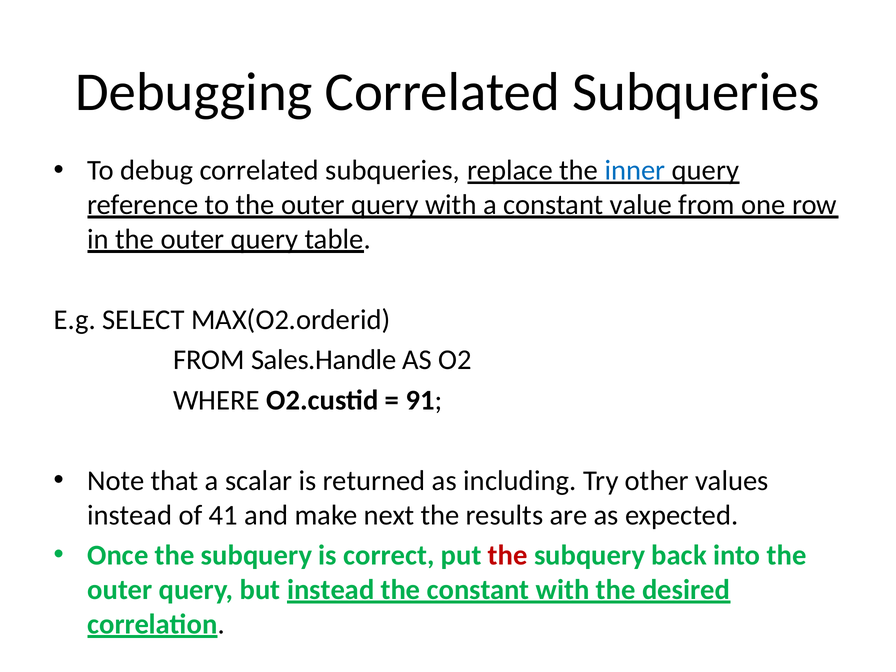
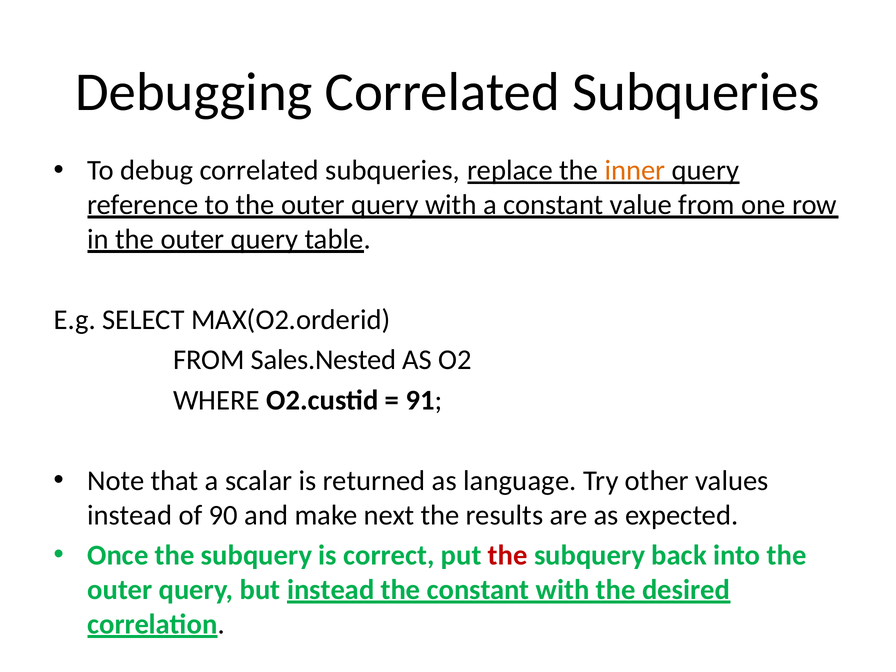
inner colour: blue -> orange (635, 170)
Sales.Handle: Sales.Handle -> Sales.Nested (324, 360)
including: including -> language (520, 481)
41: 41 -> 90 (223, 515)
